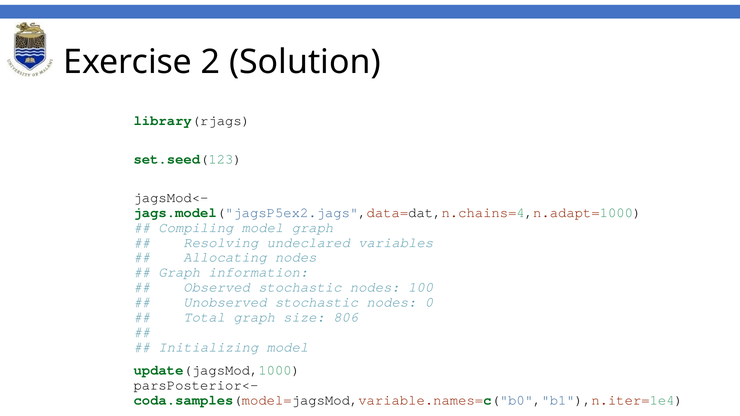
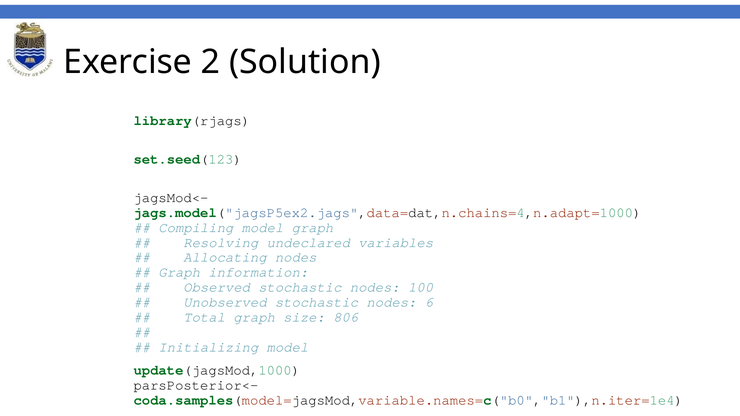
0: 0 -> 6 (429, 303)
